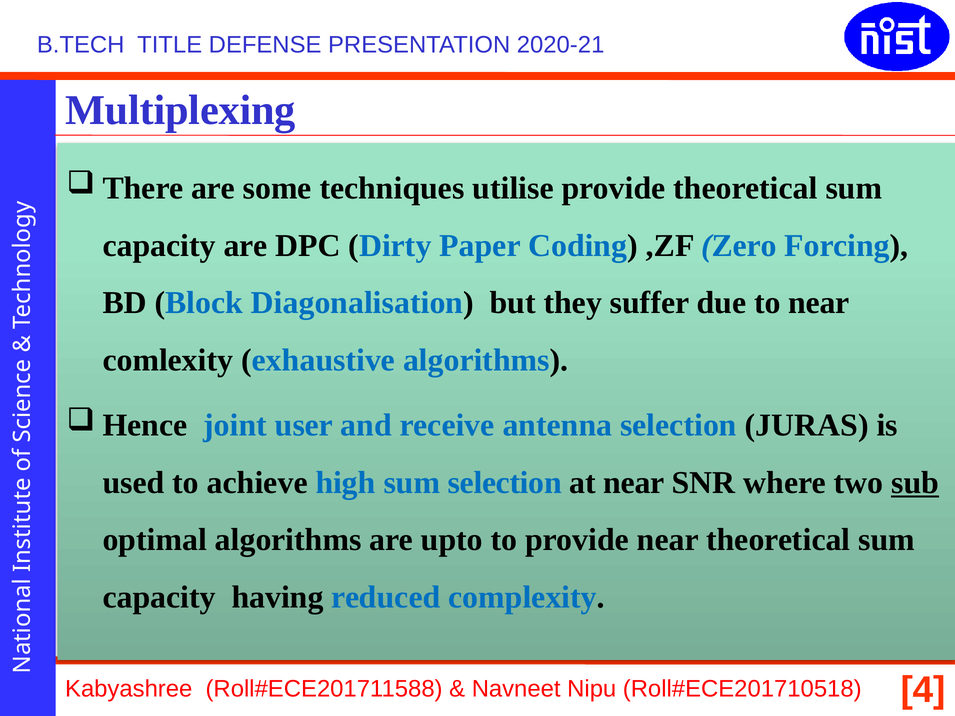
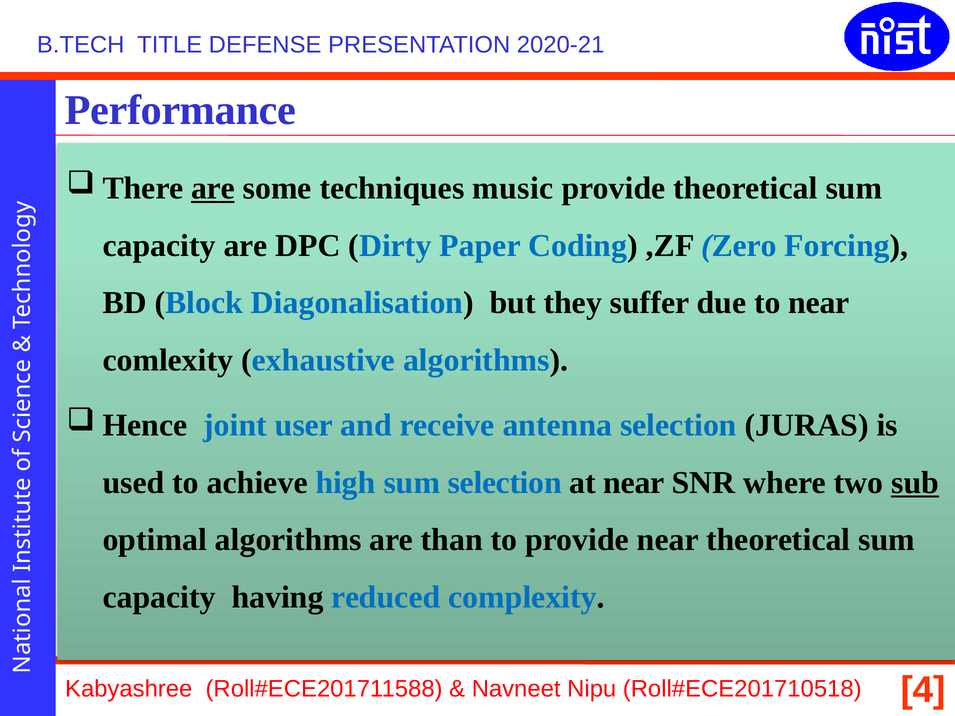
Multiplexing: Multiplexing -> Performance (180, 110)
are underline: none -> present (213, 188)
utilise: utilise -> music (513, 188)
upto: upto -> than (452, 540)
